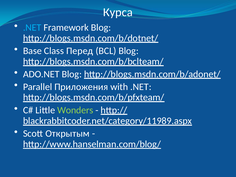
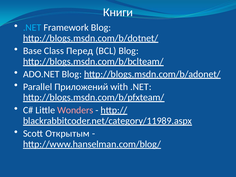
Курса: Курса -> Книги (118, 12)
Приложения: Приложения -> Приложений (81, 87)
Wonders colour: light green -> pink (75, 110)
